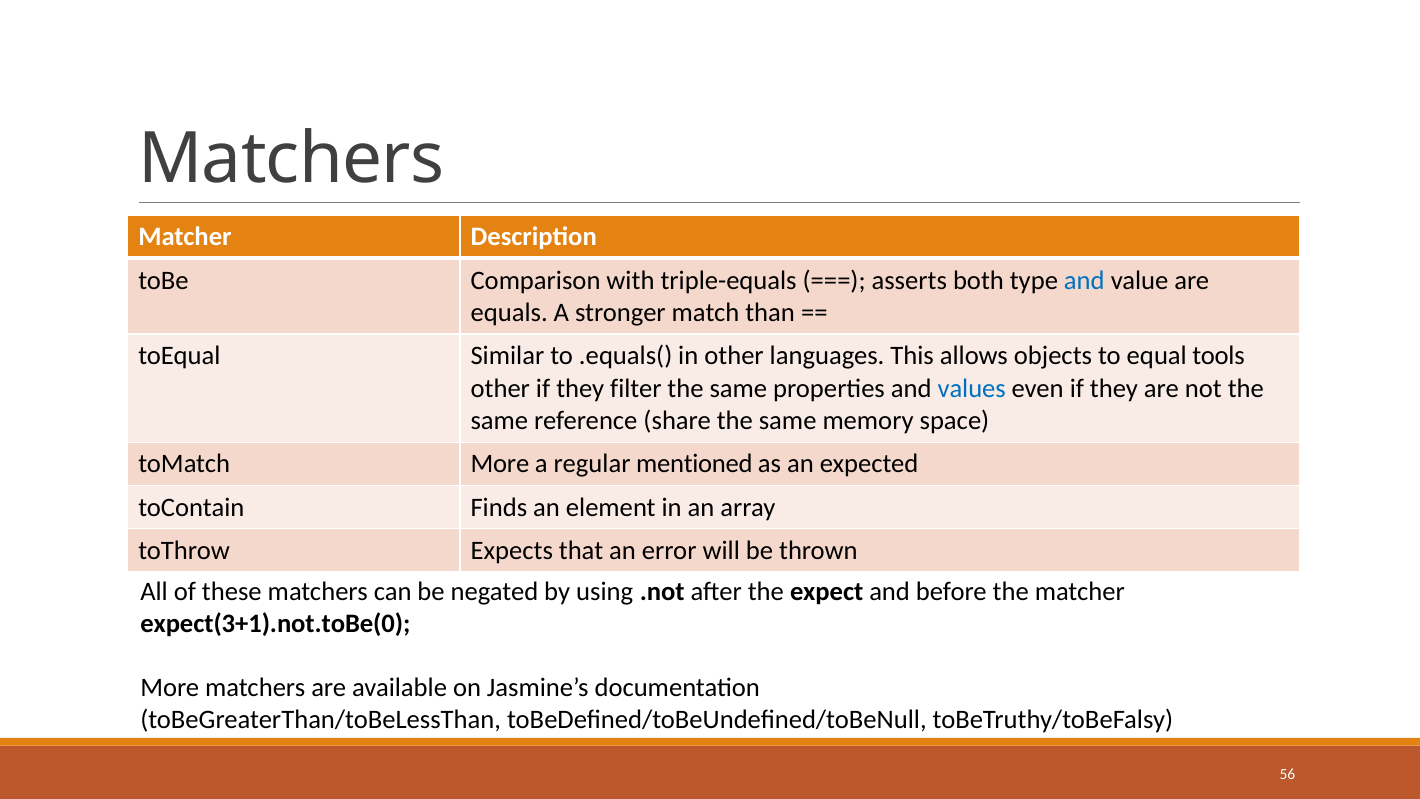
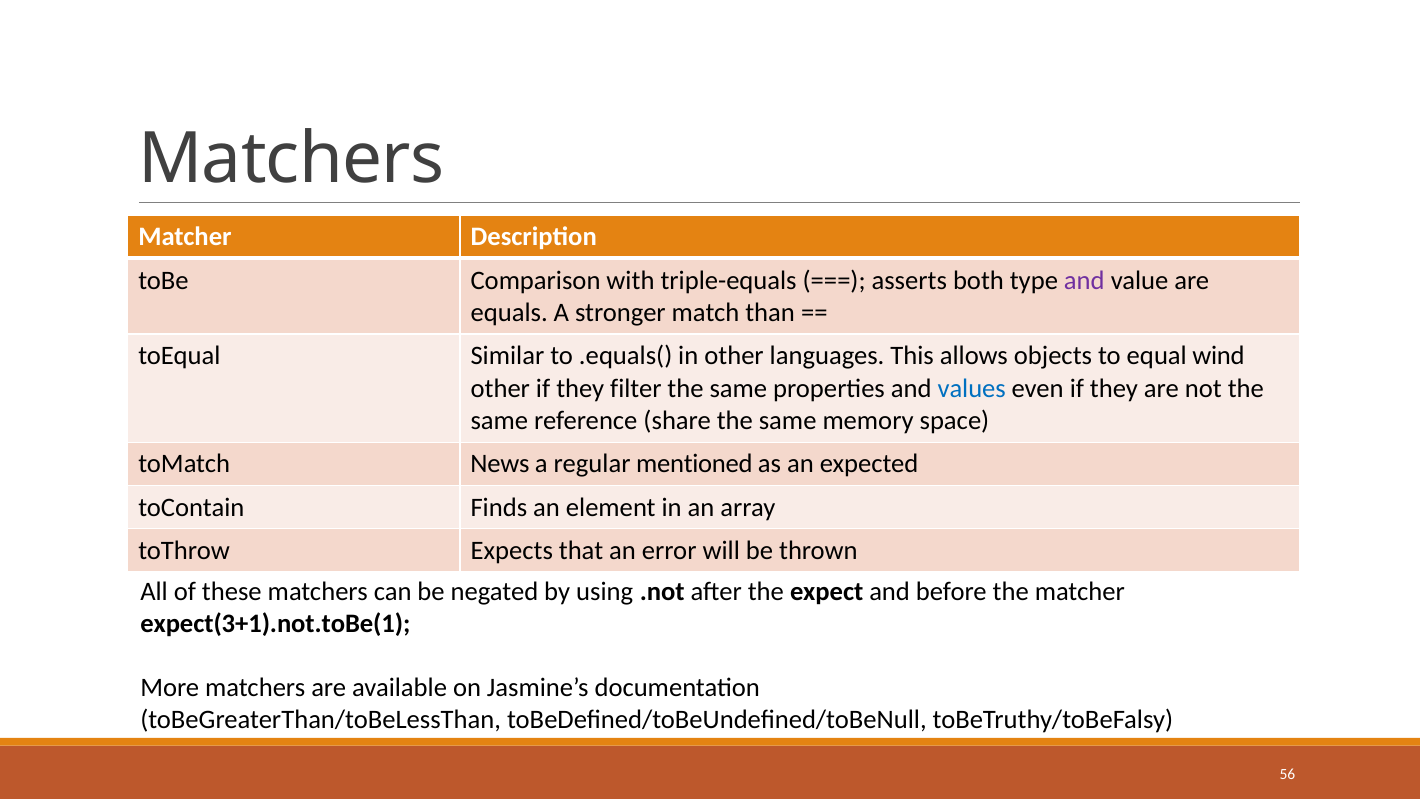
and colour: blue -> purple (1084, 280)
tools: tools -> wind (1219, 356)
toMatch More: More -> News (500, 464)
expect(3+1).not.toBe(0: expect(3+1).not.toBe(0 -> expect(3+1).not.toBe(1 (275, 624)
